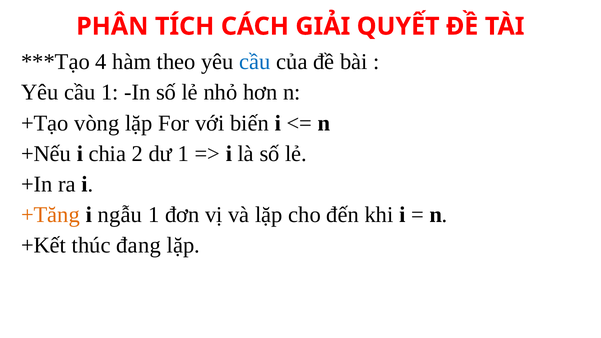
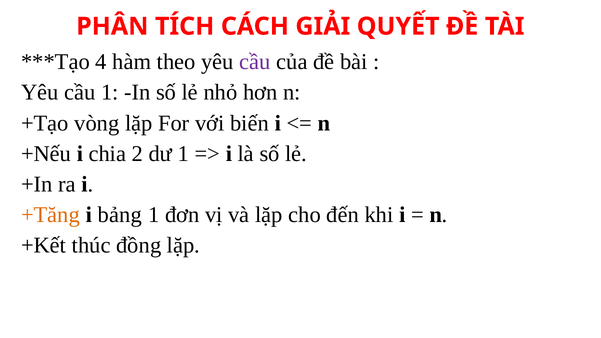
cầu colour: blue -> purple (255, 62)
ngẫu: ngẫu -> bảng (120, 215)
đang: đang -> đồng (139, 246)
